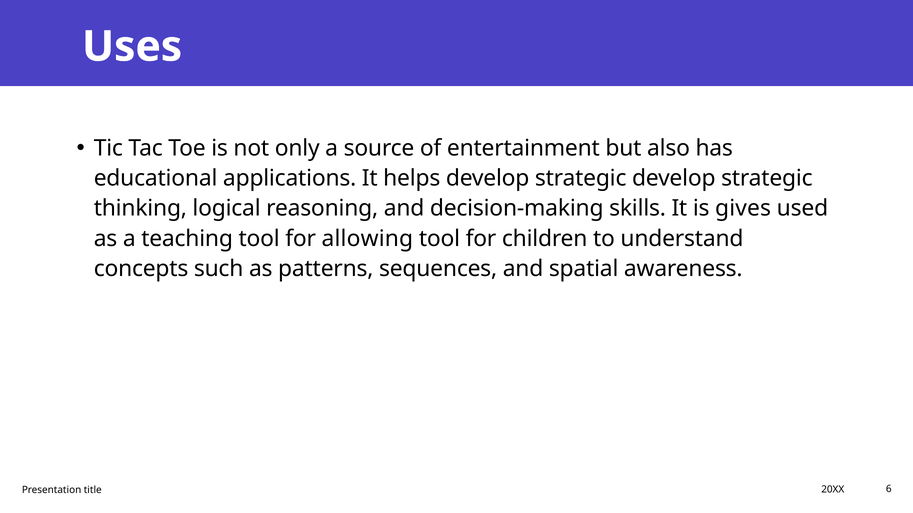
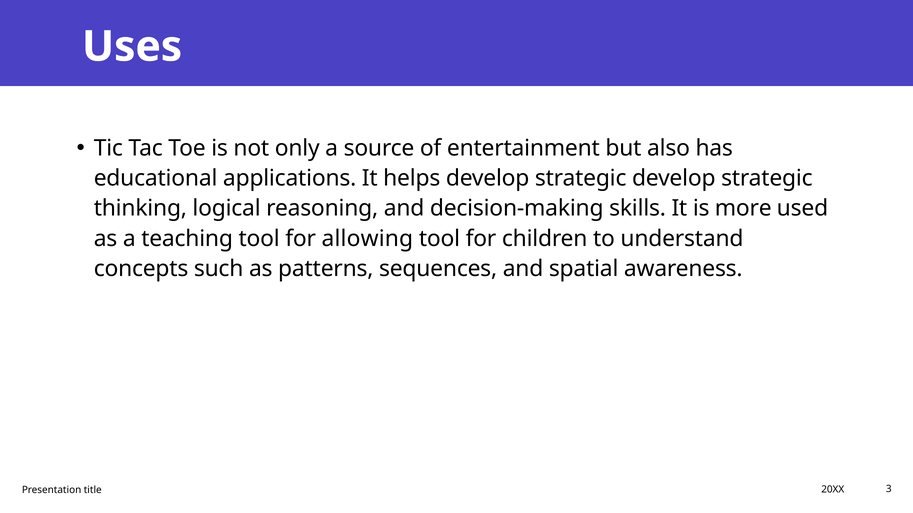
gives: gives -> more (743, 209)
6: 6 -> 3 (889, 490)
